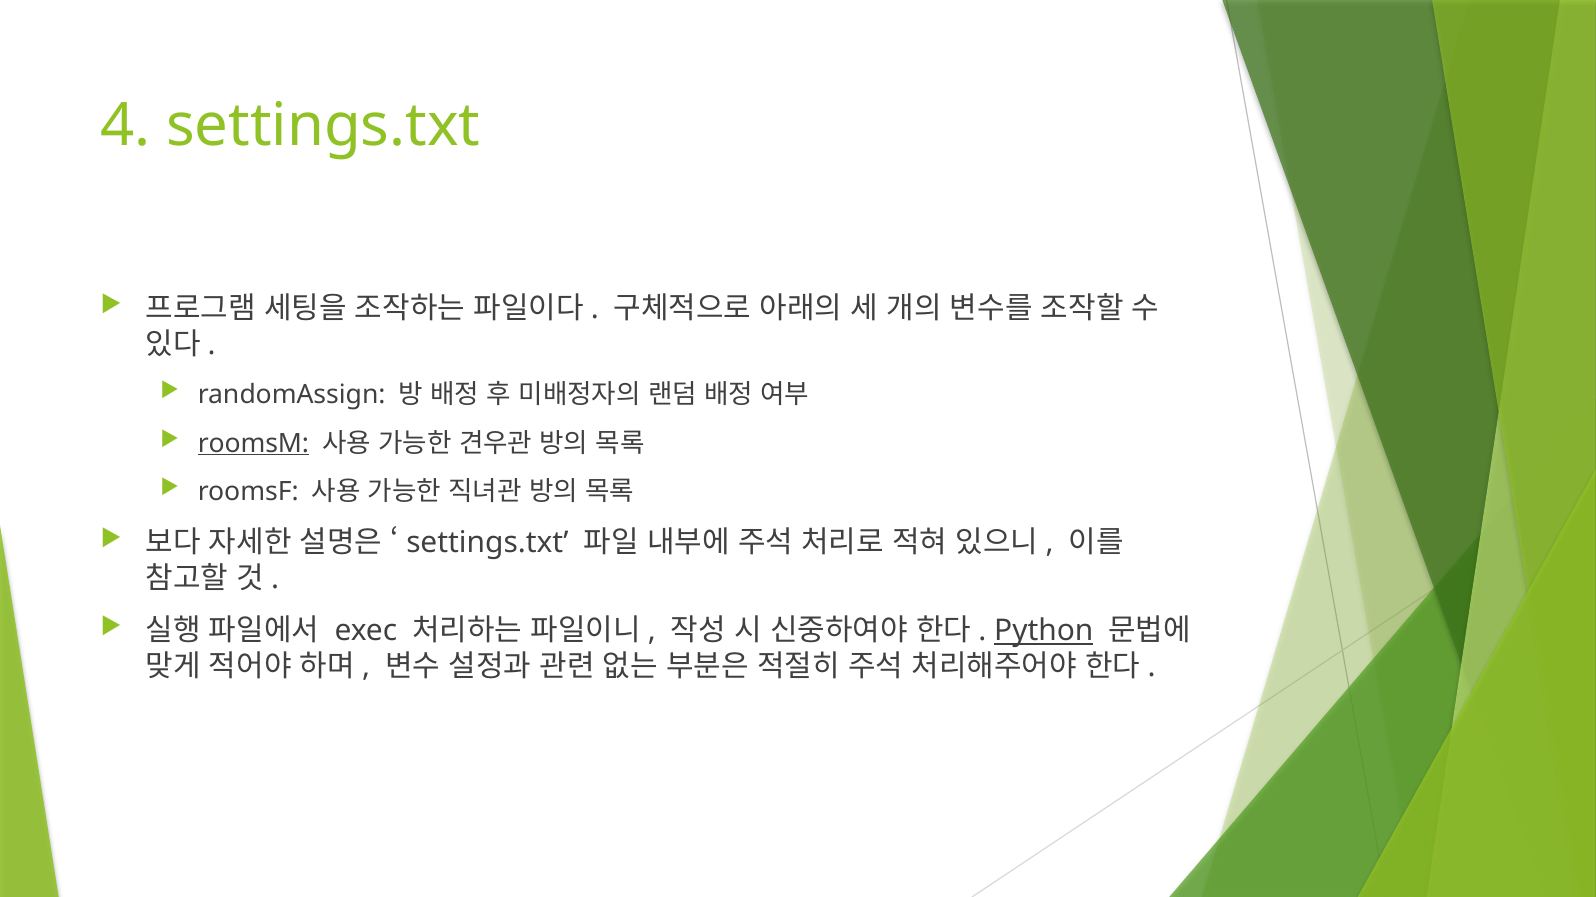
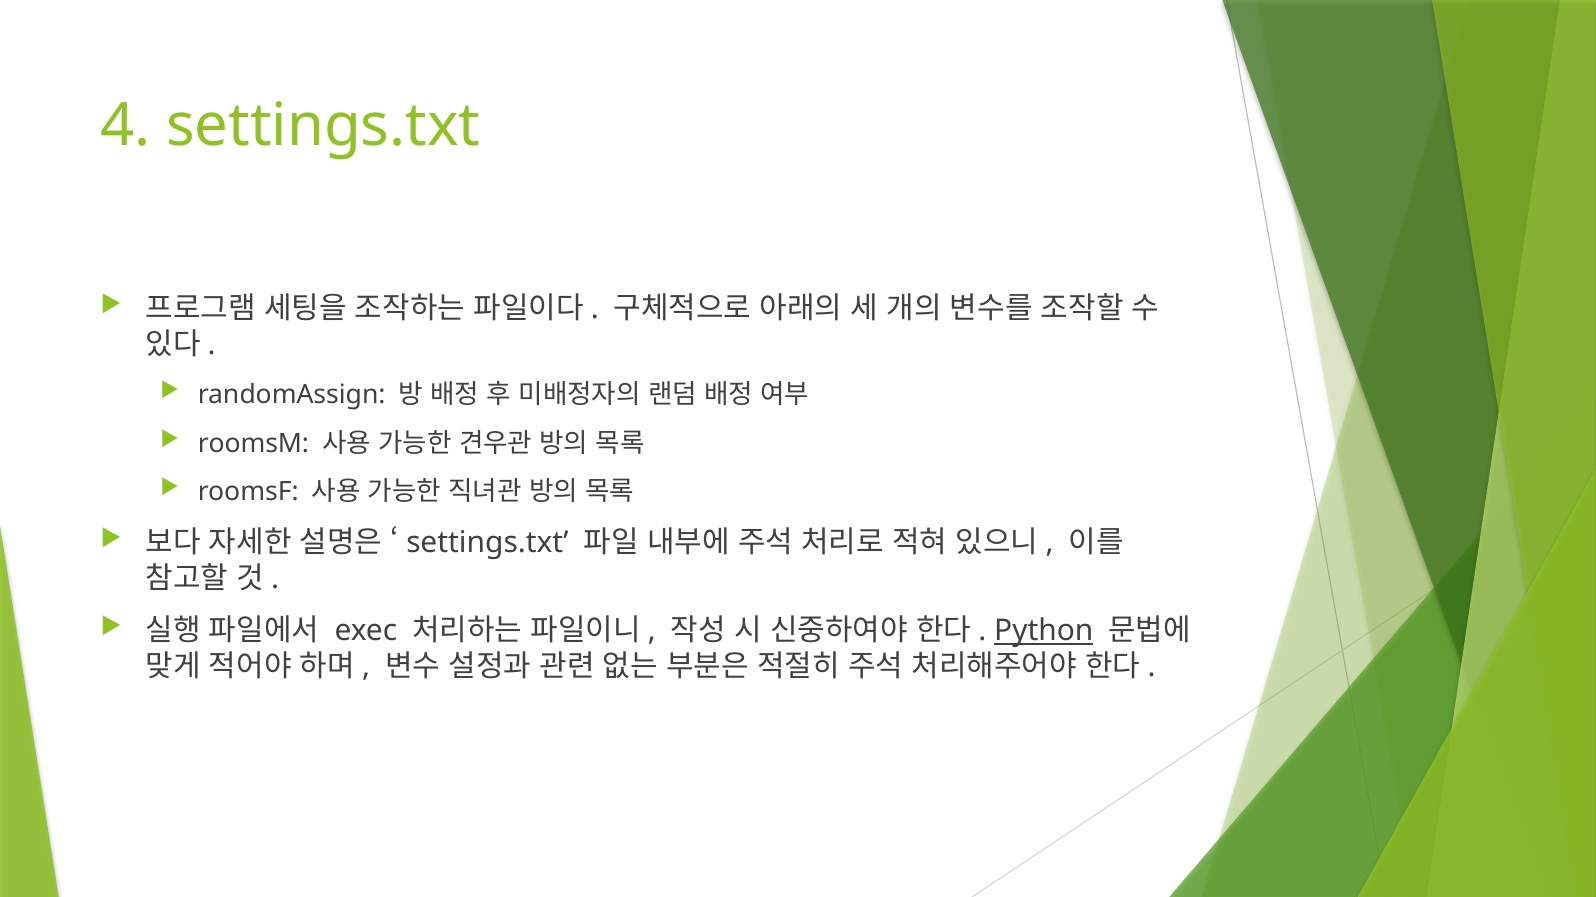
roomsM underline: present -> none (253, 444)
